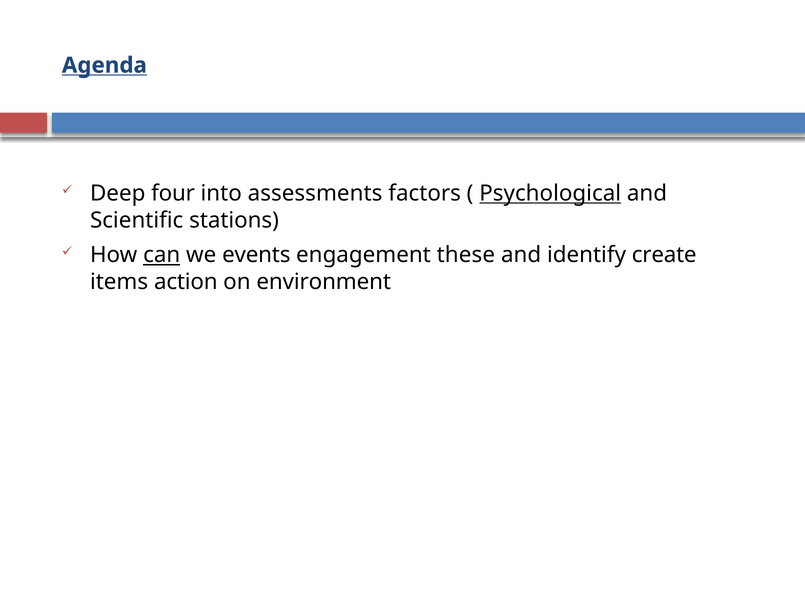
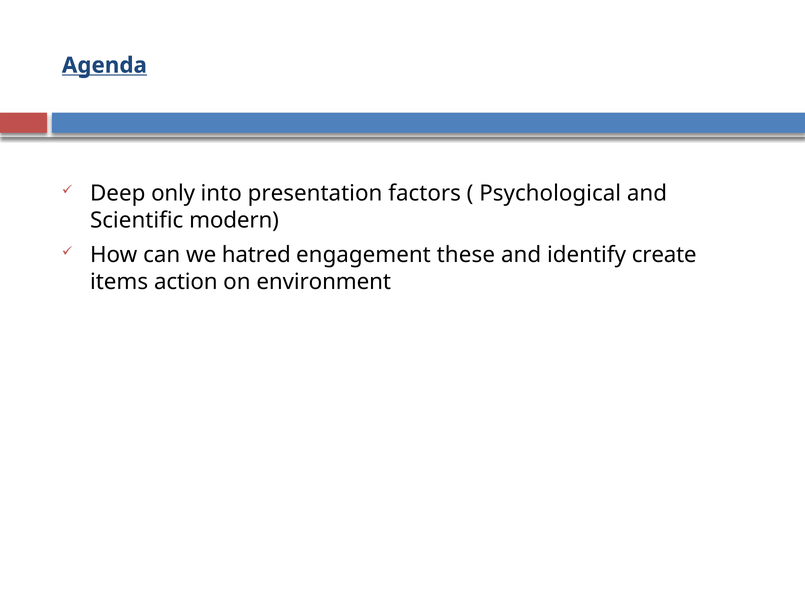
four: four -> only (173, 193)
assessments: assessments -> presentation (315, 193)
Psychological underline: present -> none (550, 193)
stations: stations -> modern (234, 220)
can underline: present -> none (162, 255)
events: events -> hatred (256, 255)
